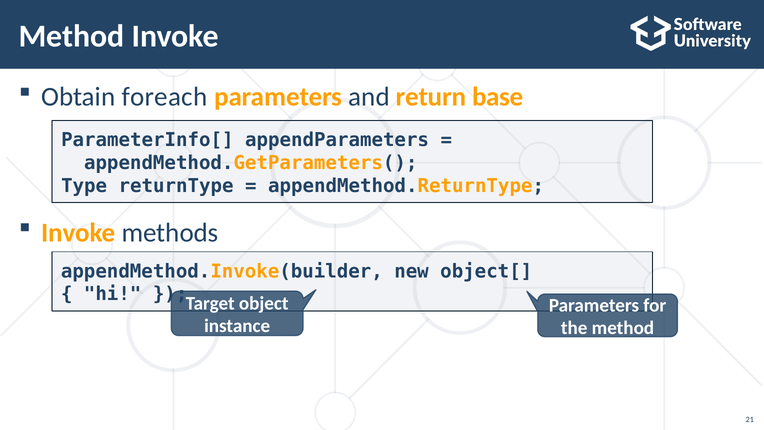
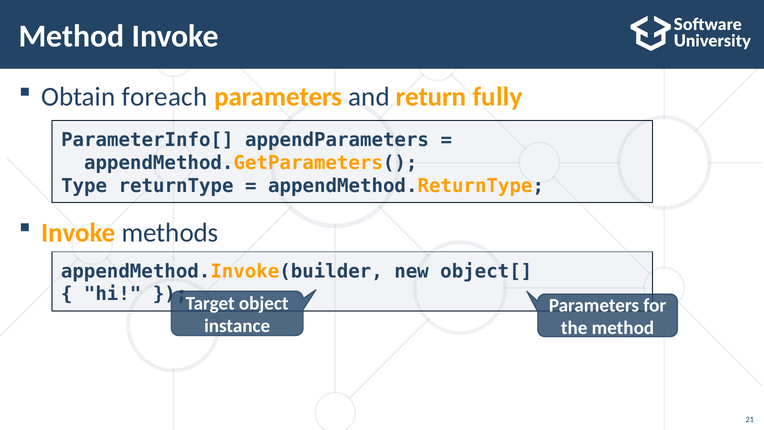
base: base -> fully (498, 97)
